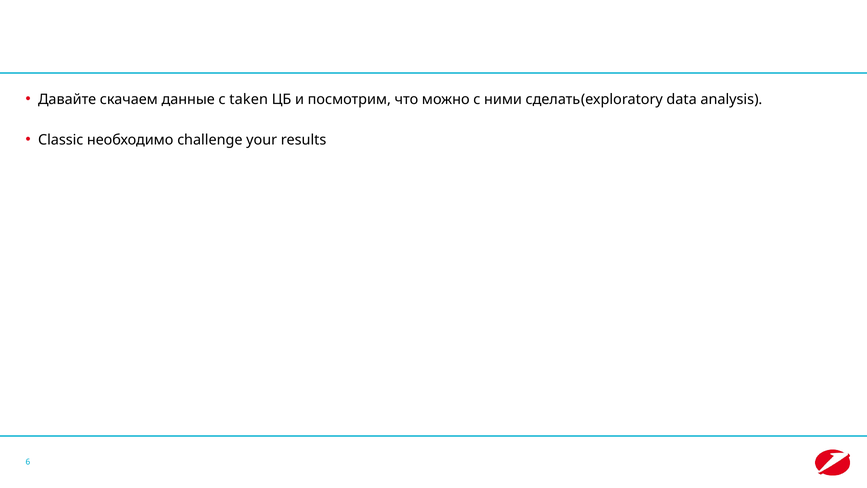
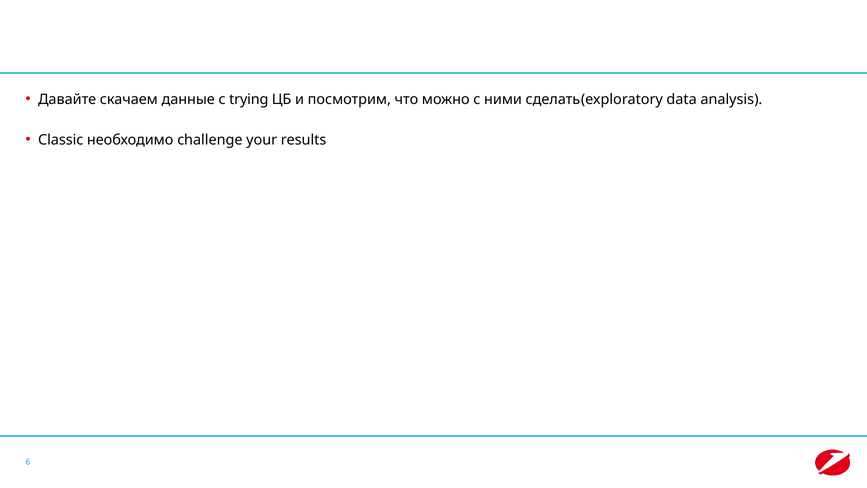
taken: taken -> trying (249, 99)
